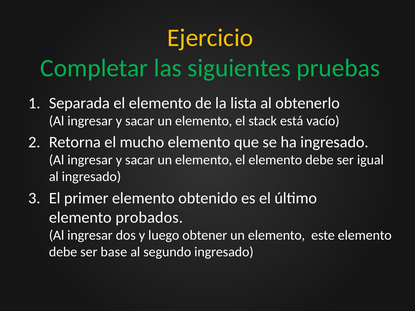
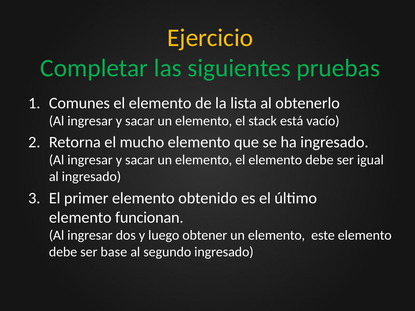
Separada: Separada -> Comunes (79, 103)
probados: probados -> funcionan (149, 218)
